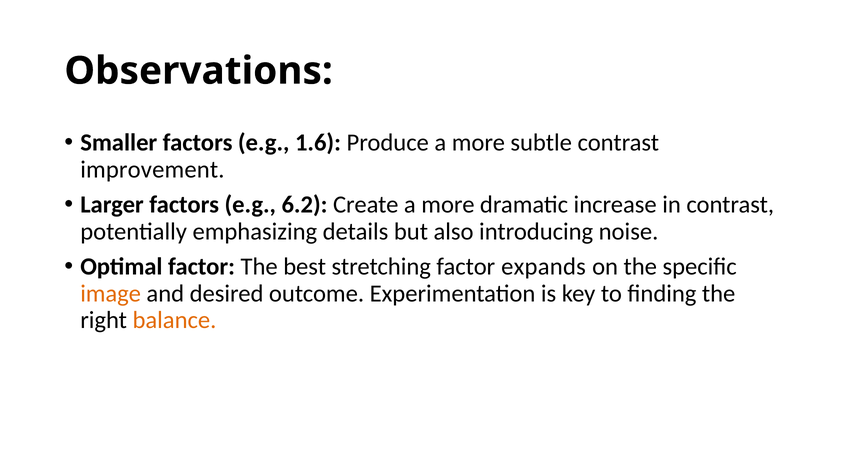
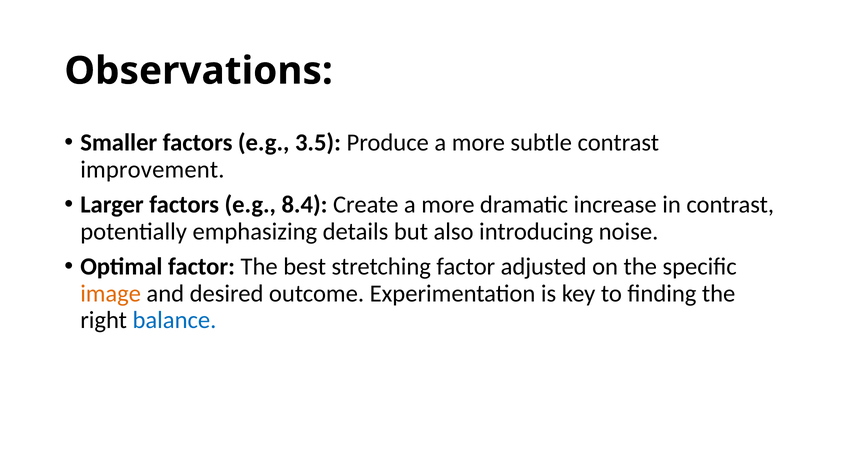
1.6: 1.6 -> 3.5 (318, 143)
6.2: 6.2 -> 8.4 (304, 205)
expands: expands -> adjusted (544, 267)
balance colour: orange -> blue (174, 320)
